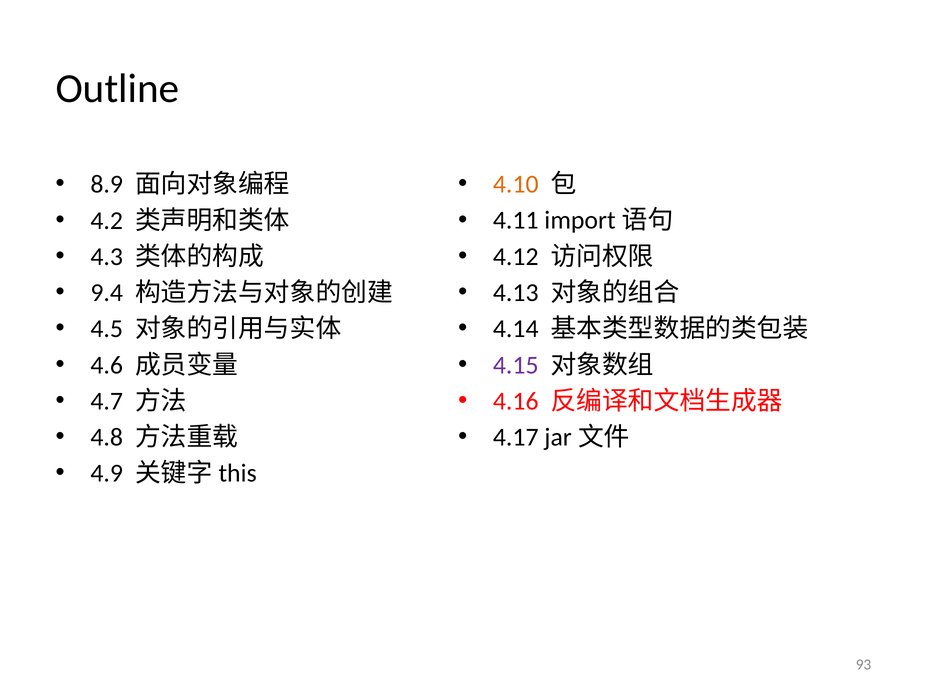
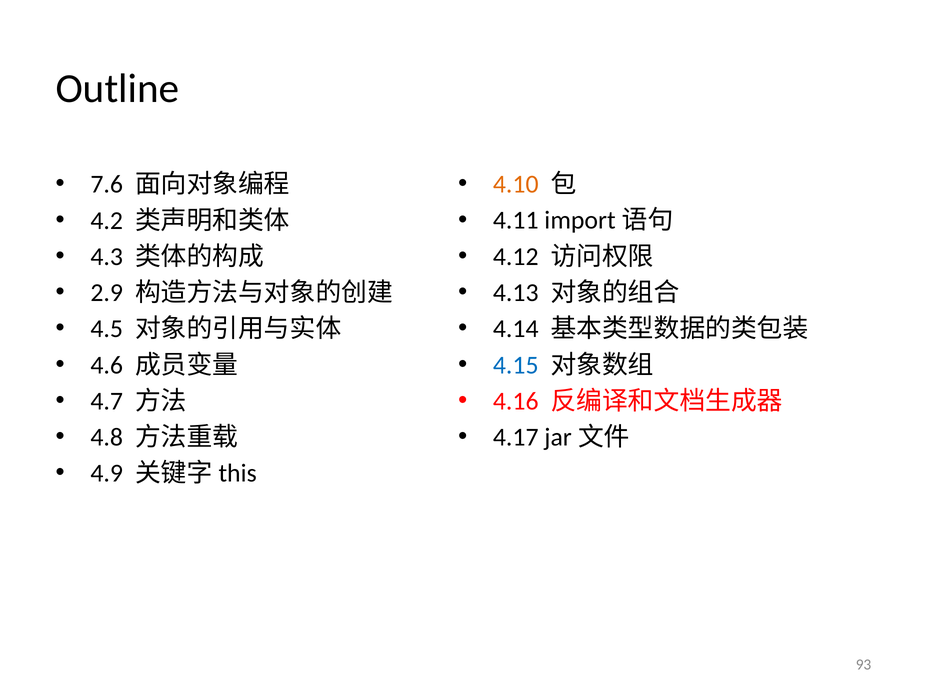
8.9: 8.9 -> 7.6 (107, 184)
9.4: 9.4 -> 2.9 (107, 292)
4.15 colour: purple -> blue (516, 365)
